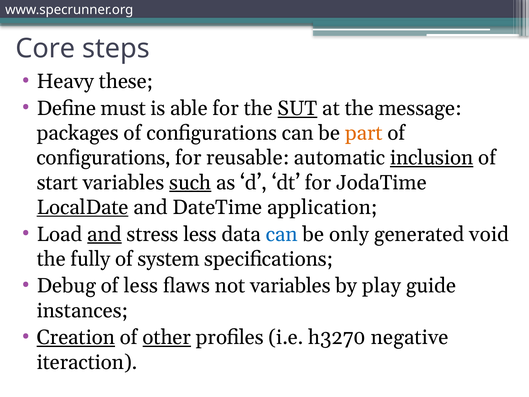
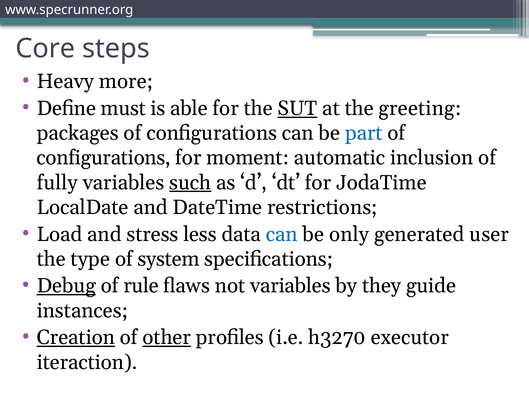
these: these -> more (126, 81)
message: message -> greeting (420, 108)
part colour: orange -> blue (364, 133)
reusable: reusable -> moment (248, 158)
inclusion underline: present -> none (432, 158)
start: start -> fully (57, 182)
LocalDate underline: present -> none (83, 207)
application: application -> restrictions (322, 207)
and underline: present -> none (104, 234)
void: void -> user (489, 234)
fully: fully -> type (90, 259)
Debug underline: none -> present (66, 286)
of less: less -> rule (141, 286)
play: play -> they (382, 286)
negative: negative -> executor (410, 337)
